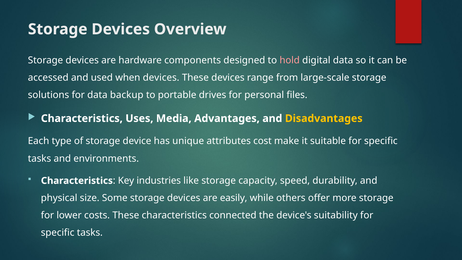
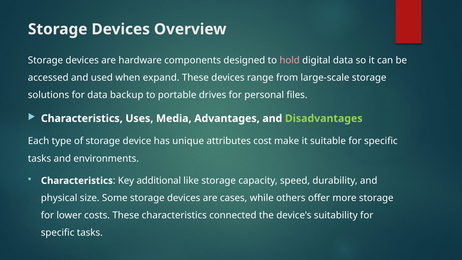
when devices: devices -> expand (161, 78)
Disadvantages colour: yellow -> light green (324, 118)
industries: industries -> additional (159, 181)
easily: easily -> cases (234, 198)
